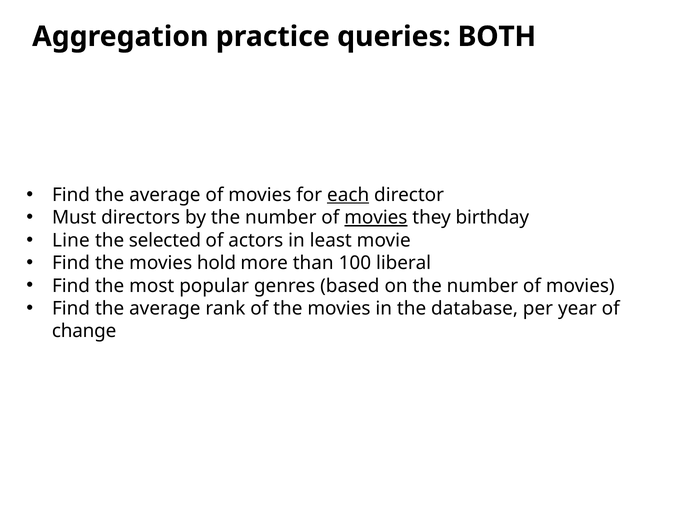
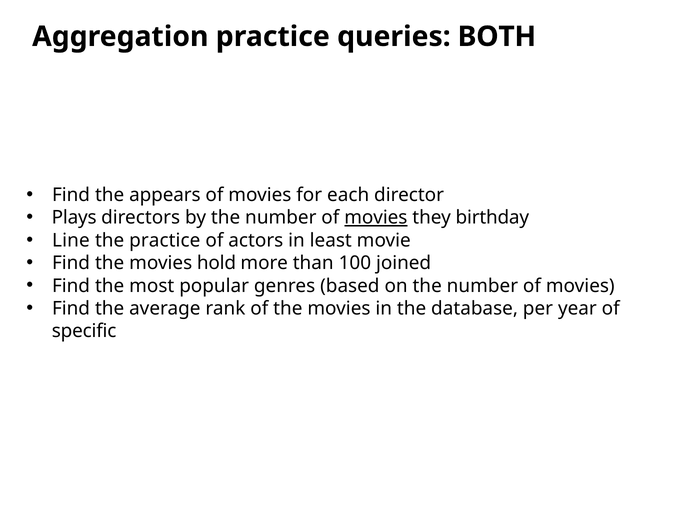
average: average -> appears (165, 195)
each underline: present -> none (348, 195)
Must: Must -> Plays (74, 218)
the selected: selected -> practice (165, 240)
liberal: liberal -> joined (404, 263)
change: change -> specific (84, 331)
